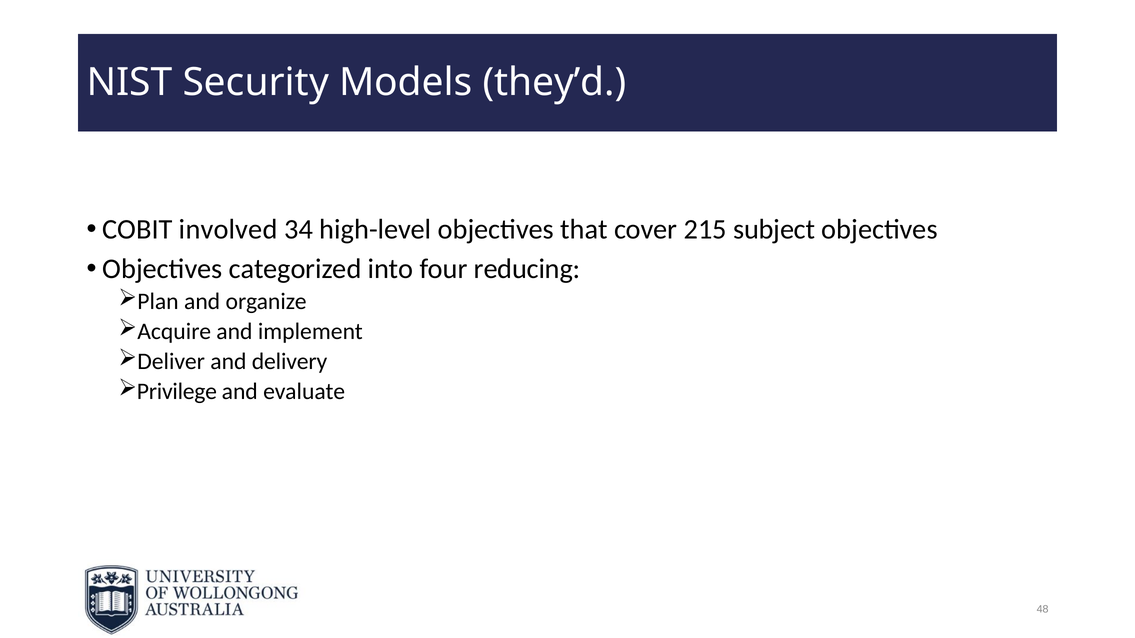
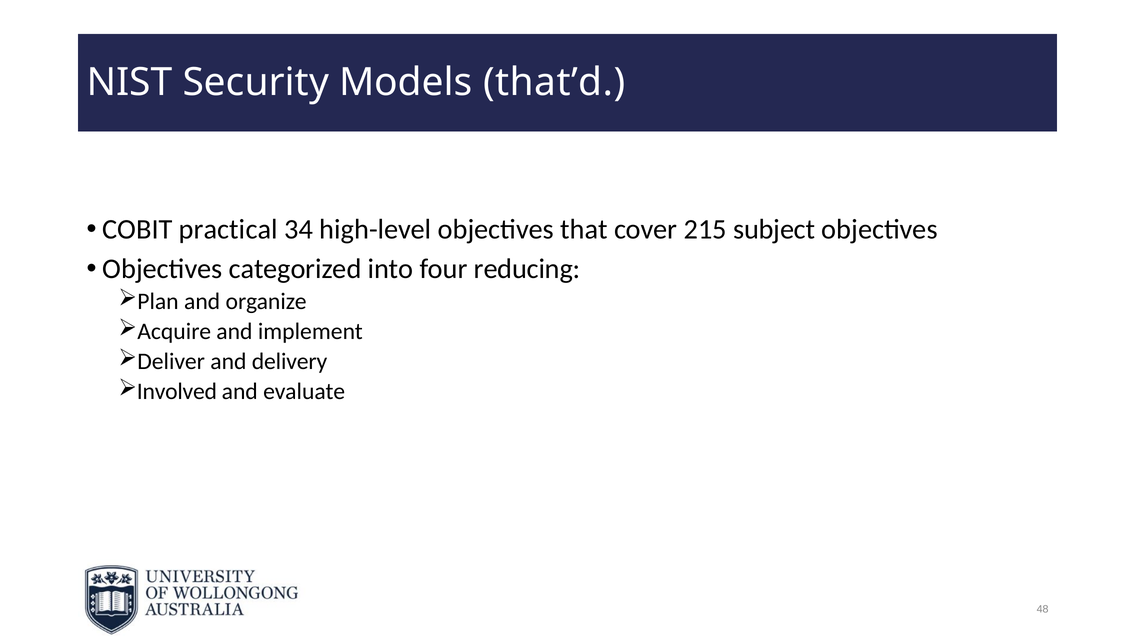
they’d: they’d -> that’d (554, 83)
involved: involved -> practical (228, 230)
Privilege: Privilege -> Involved (177, 392)
